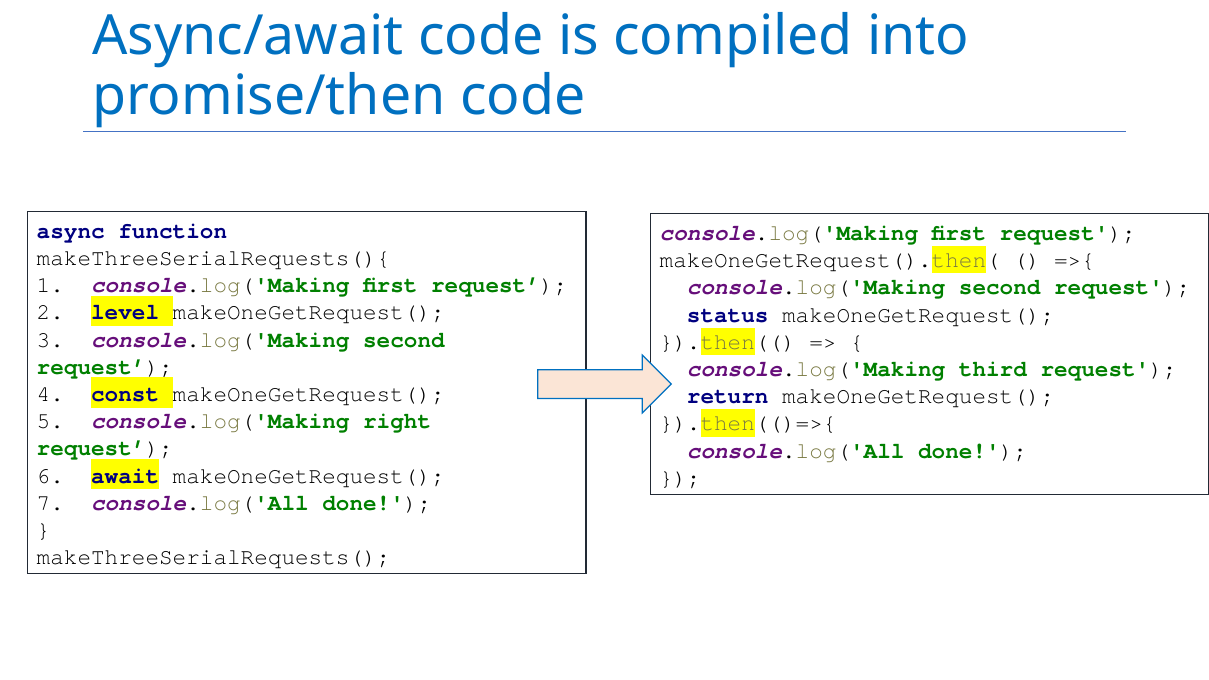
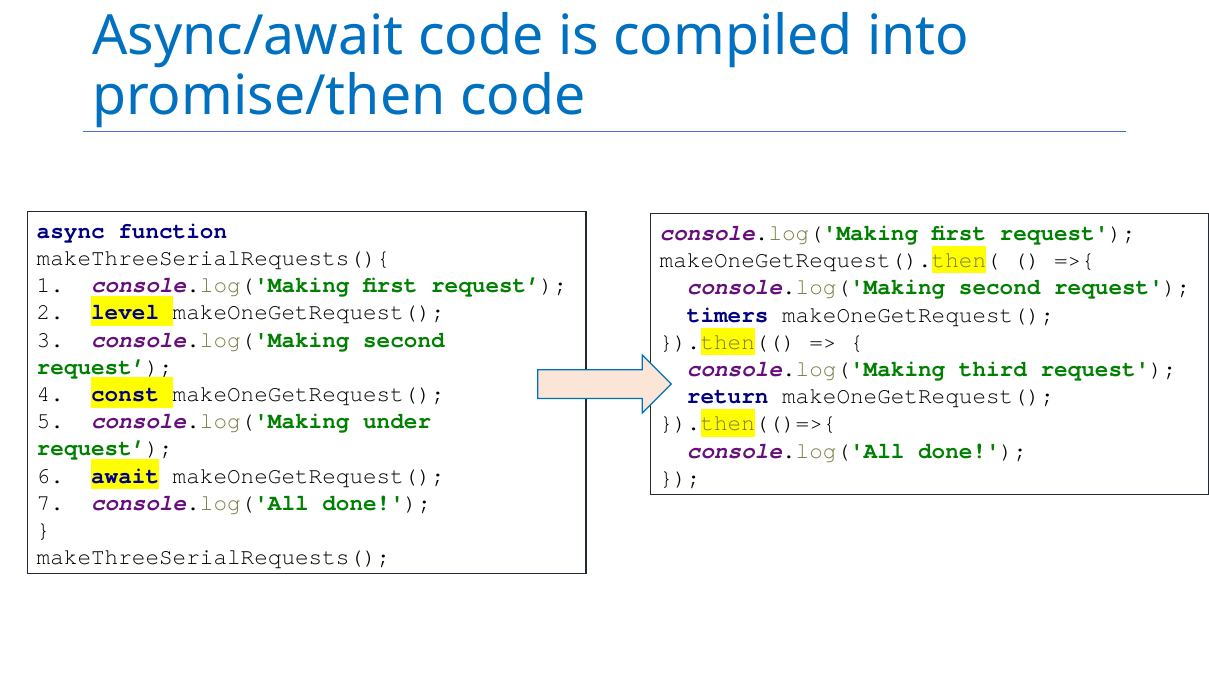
status: status -> timers (728, 315)
right: right -> under (397, 421)
